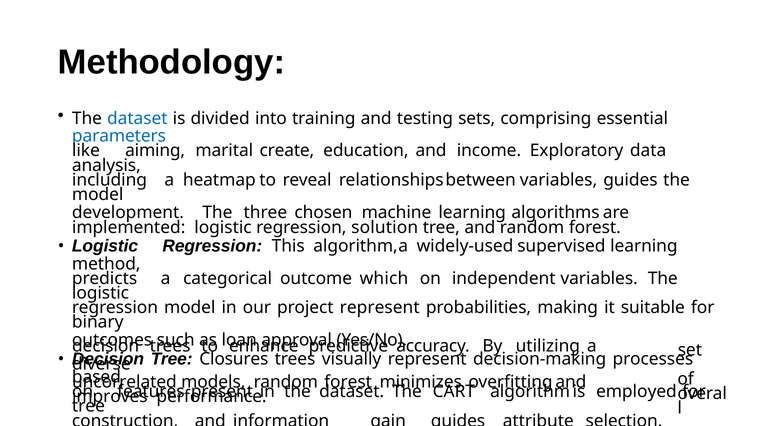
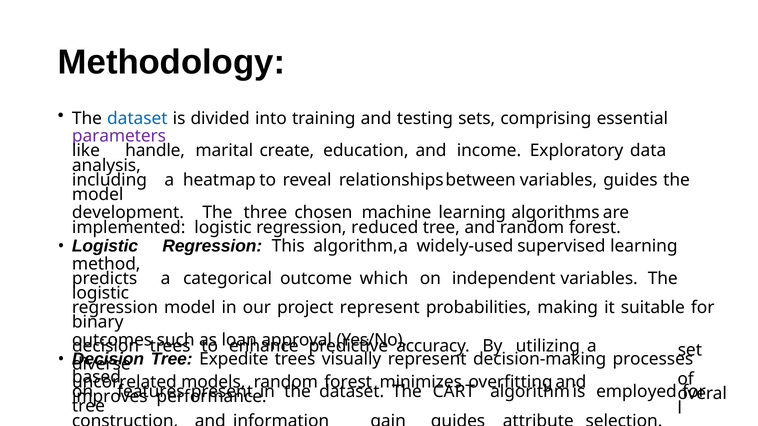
parameters colour: blue -> purple (119, 136)
aiming: aiming -> handle (155, 151)
solution: solution -> reduced (385, 228)
Closures: Closures -> Expedite (234, 360)
